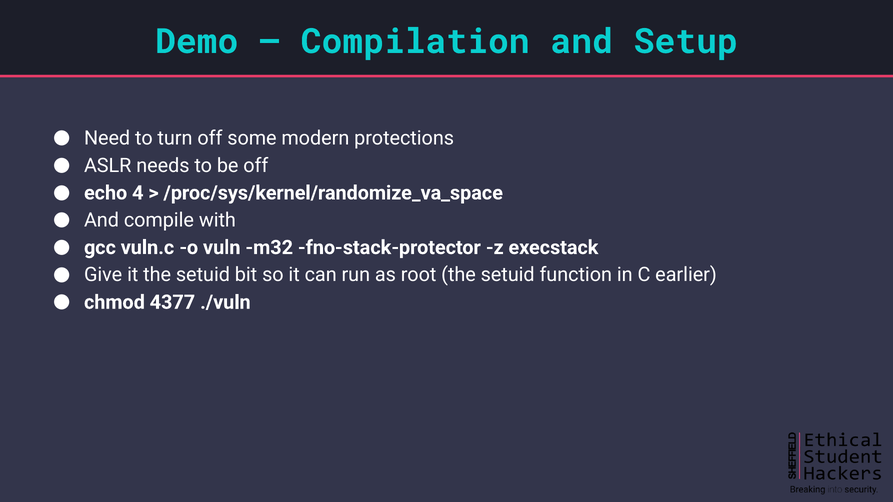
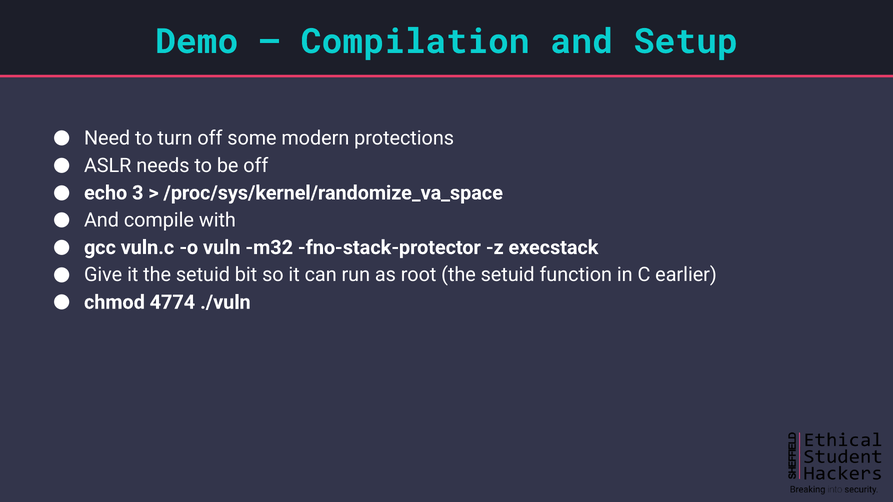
4: 4 -> 3 (138, 193)
4377: 4377 -> 4774 (172, 302)
